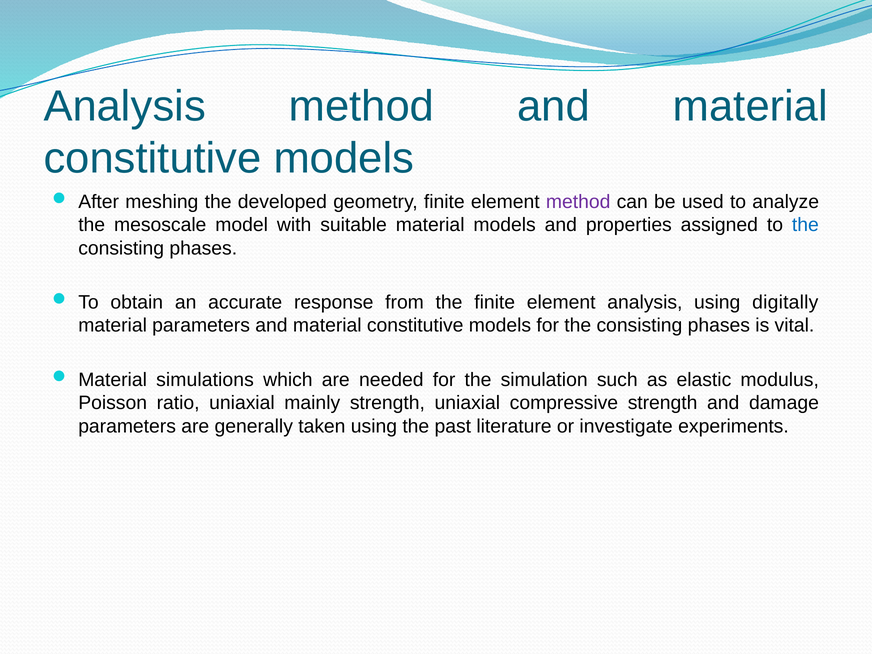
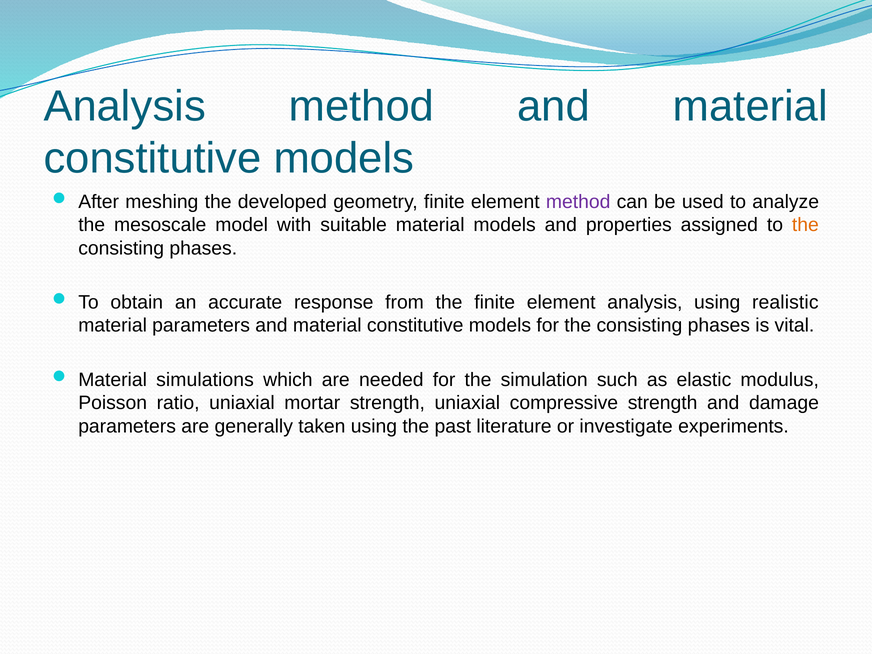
the colour: blue -> orange (805, 225)
digitally: digitally -> realistic (785, 302)
mainly: mainly -> mortar (312, 403)
